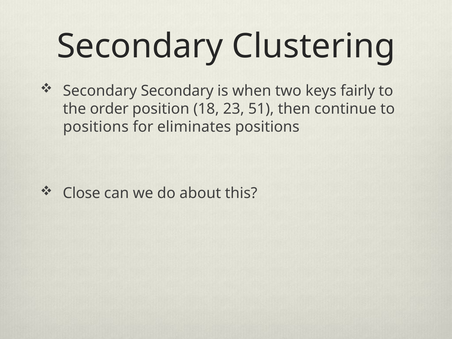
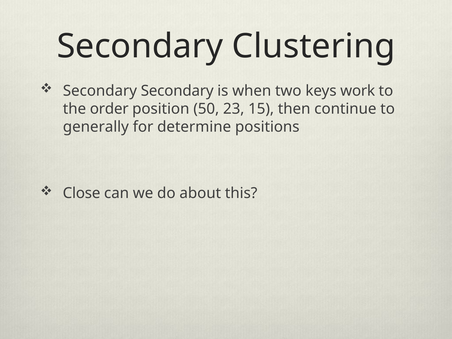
fairly: fairly -> work (358, 91)
18: 18 -> 50 (206, 109)
51: 51 -> 15 (261, 109)
positions: positions -> generally (96, 127)
eliminates: eliminates -> determine (194, 127)
